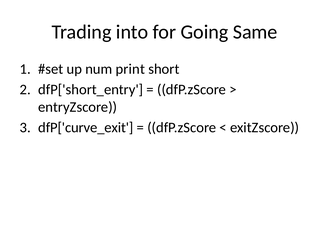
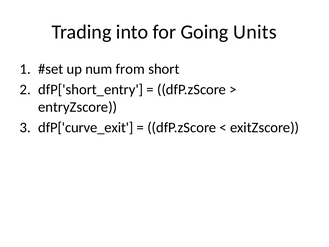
Same: Same -> Units (255, 32)
print: print -> from (130, 69)
